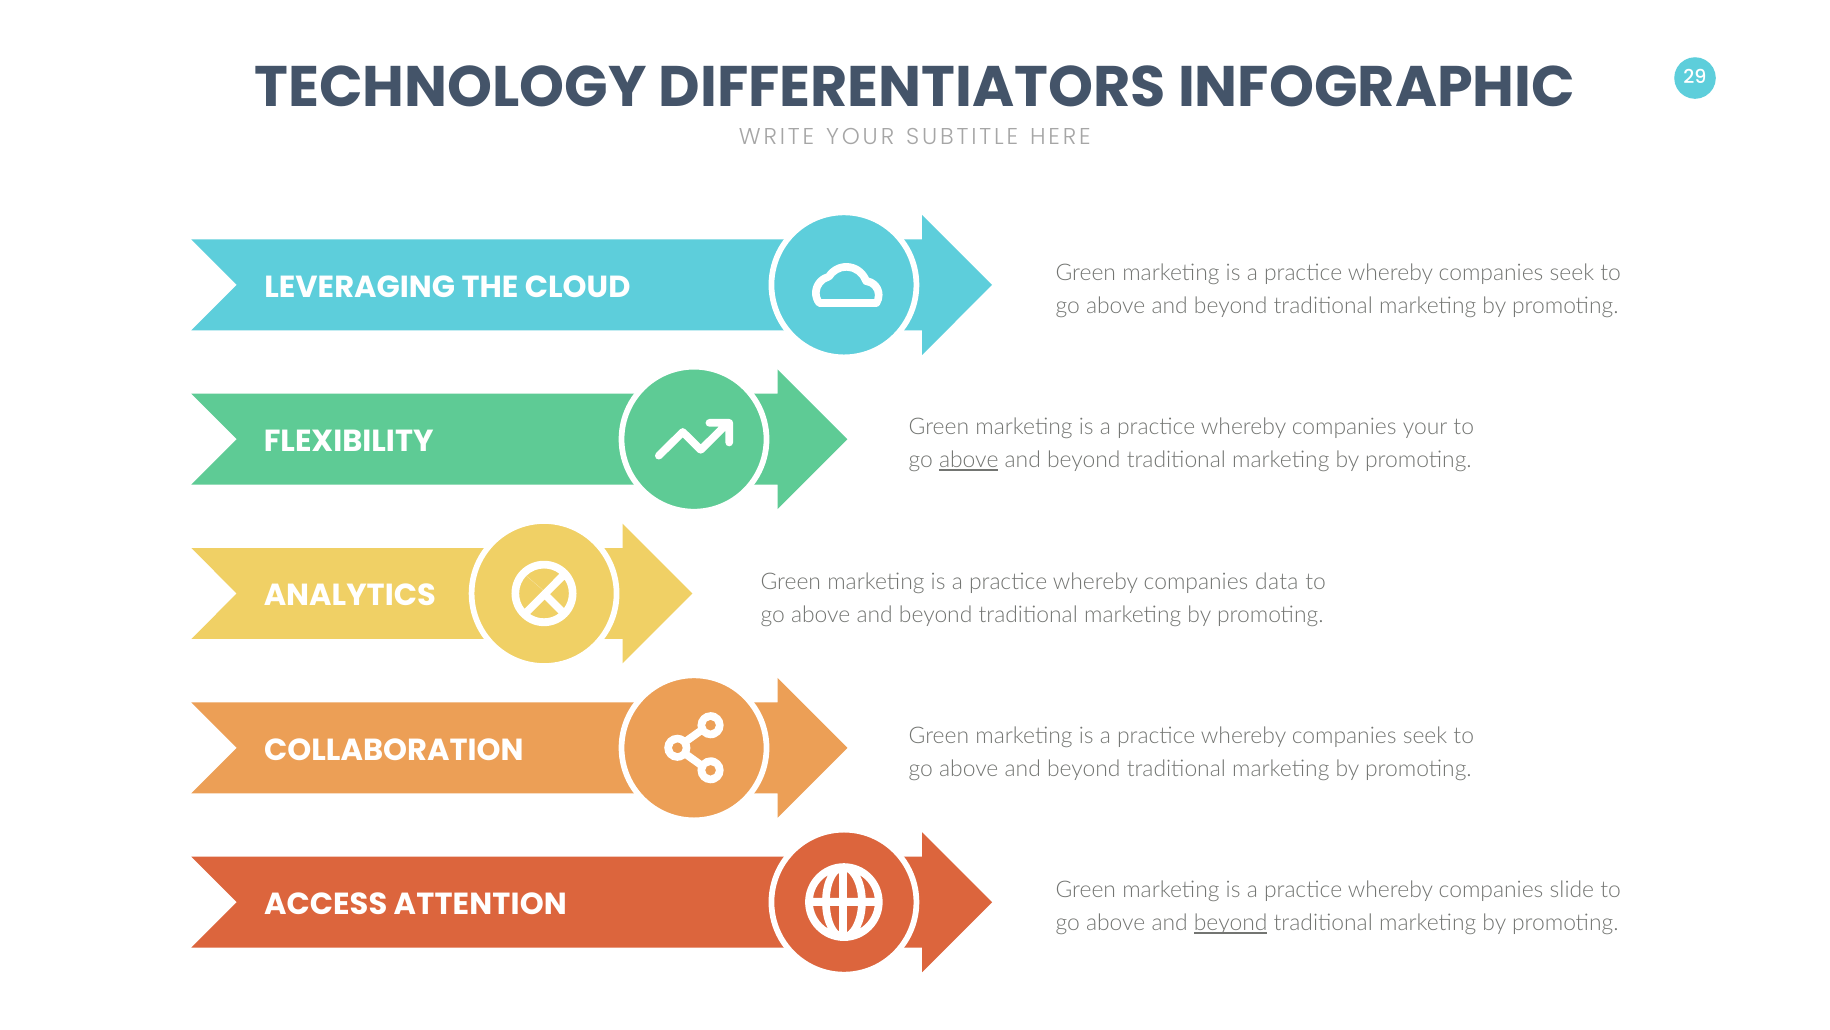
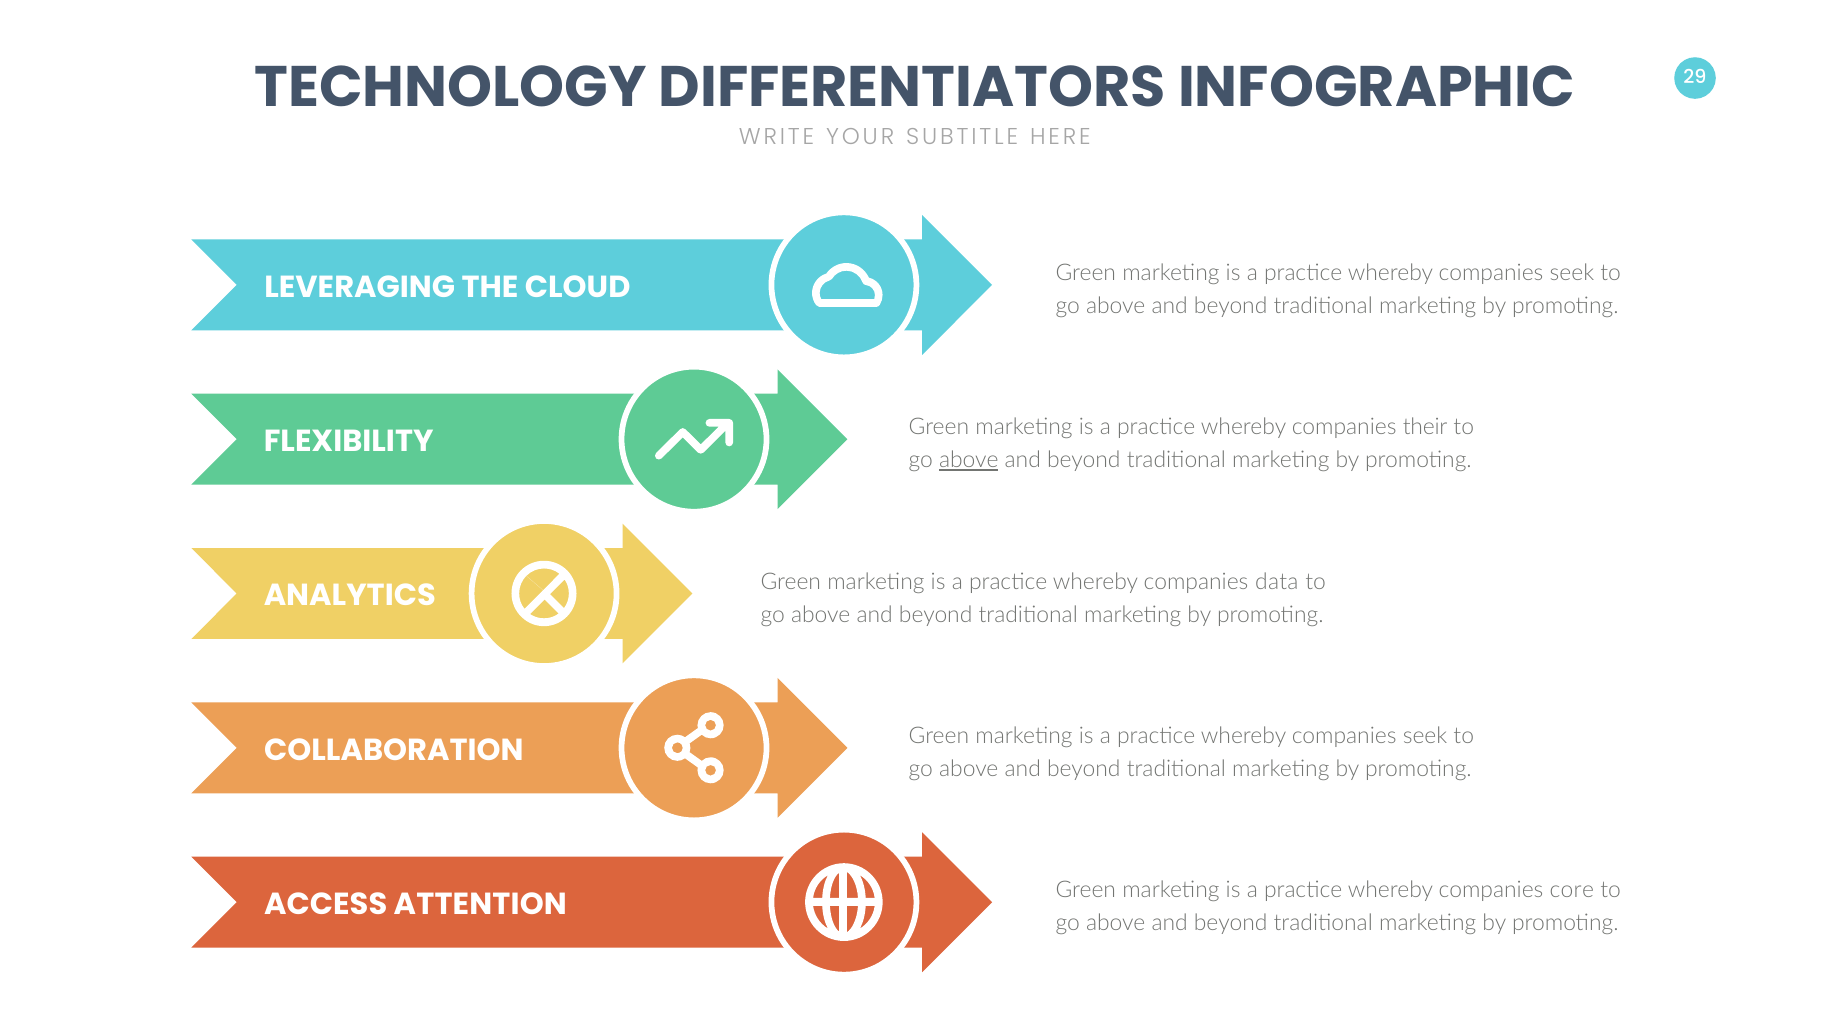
companies your: your -> their (1425, 427)
slide: slide -> core (1572, 890)
beyond underline: present -> none (1231, 923)
